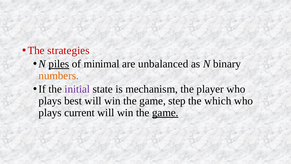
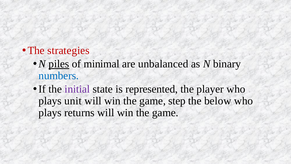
numbers colour: orange -> blue (59, 76)
mechanism: mechanism -> represented (152, 89)
best: best -> unit (73, 101)
which: which -> below (218, 101)
current: current -> returns (79, 112)
game underline: present -> none (165, 112)
